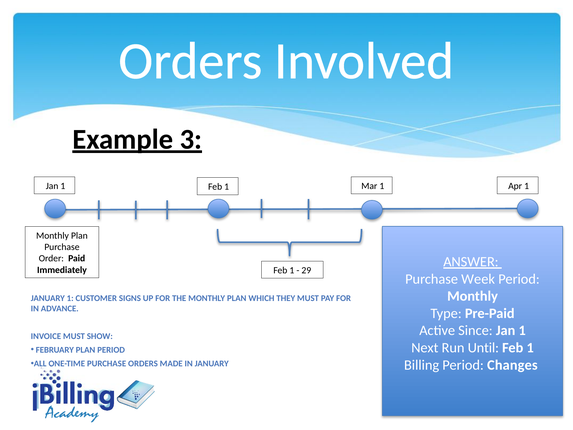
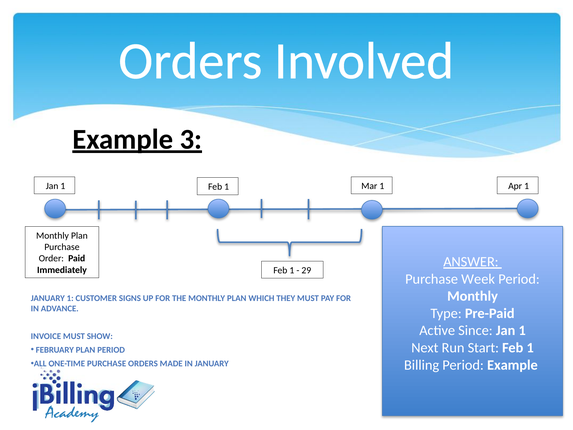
Until: Until -> Start (483, 348)
Period Changes: Changes -> Example (512, 365)
